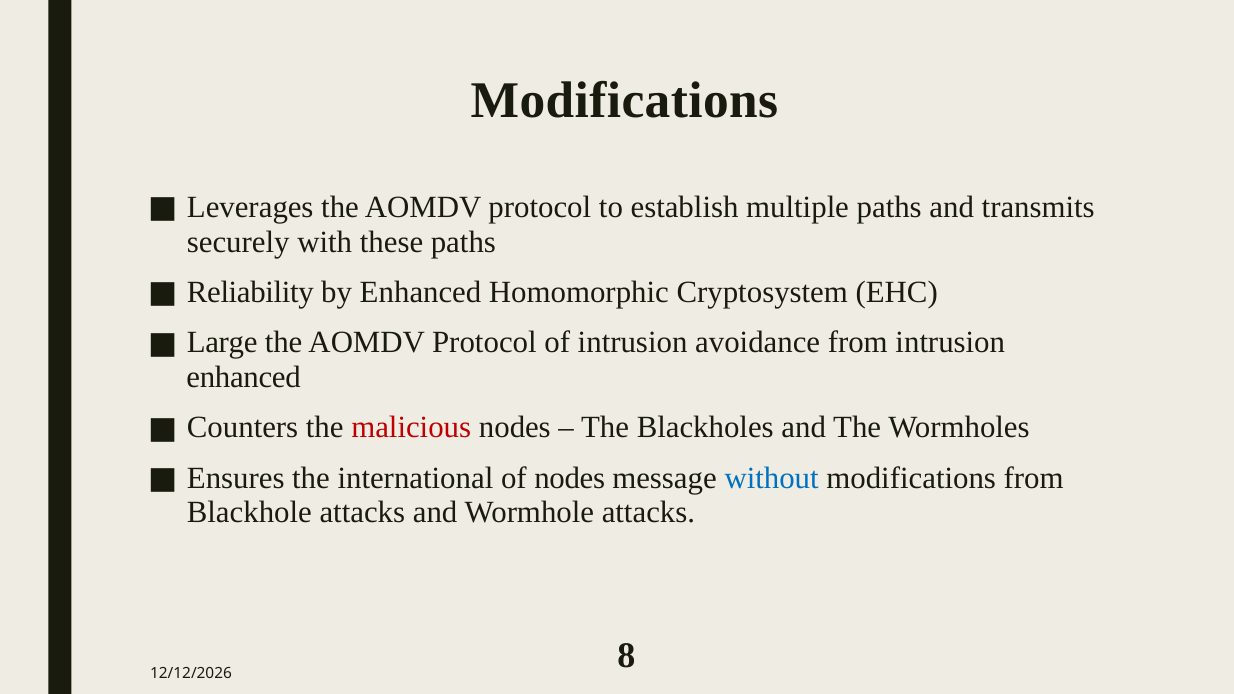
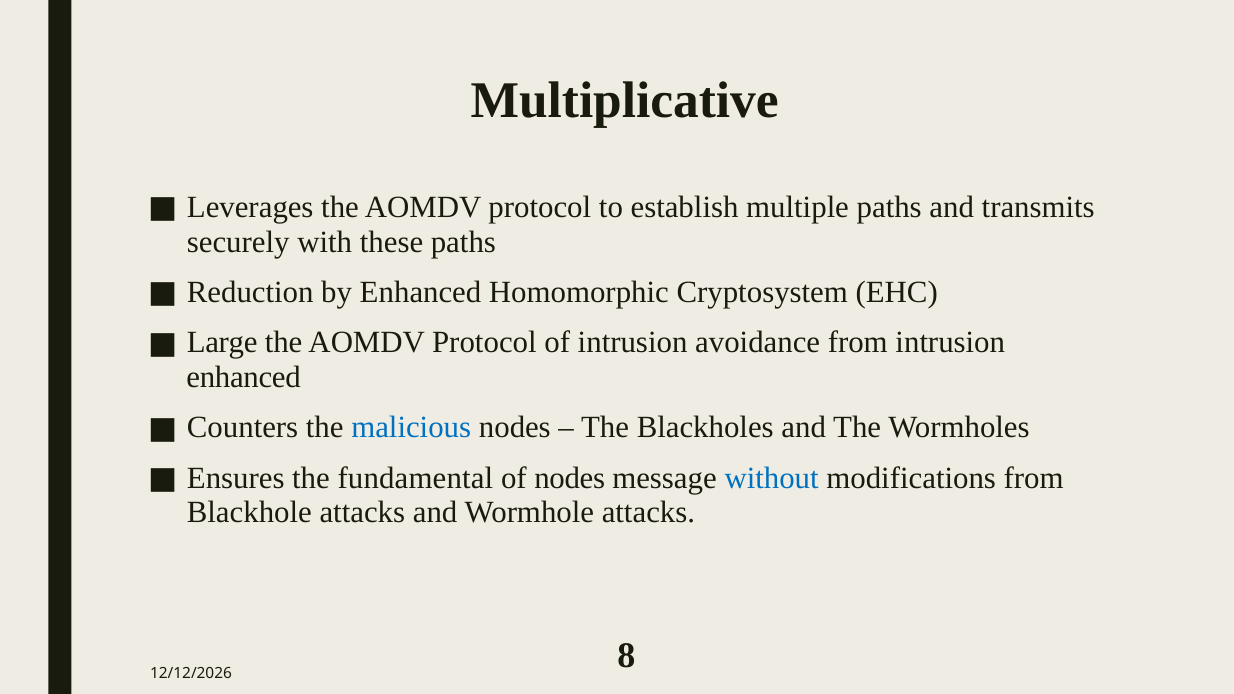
Modifications: Modifications -> Multiplicative (625, 101)
Reliability: Reliability -> Reduction (250, 292)
malicious colour: red -> blue (411, 428)
international: international -> fundamental (415, 478)
